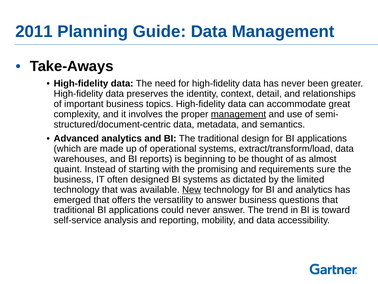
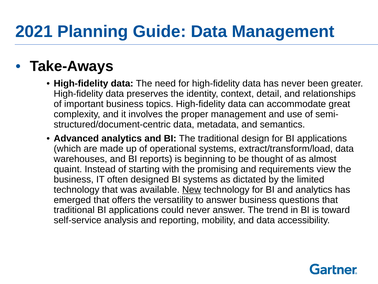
2011: 2011 -> 2021 (34, 32)
management underline: present -> none (239, 114)
sure: sure -> view (326, 169)
